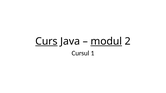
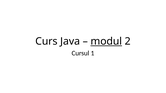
Curs underline: present -> none (46, 41)
